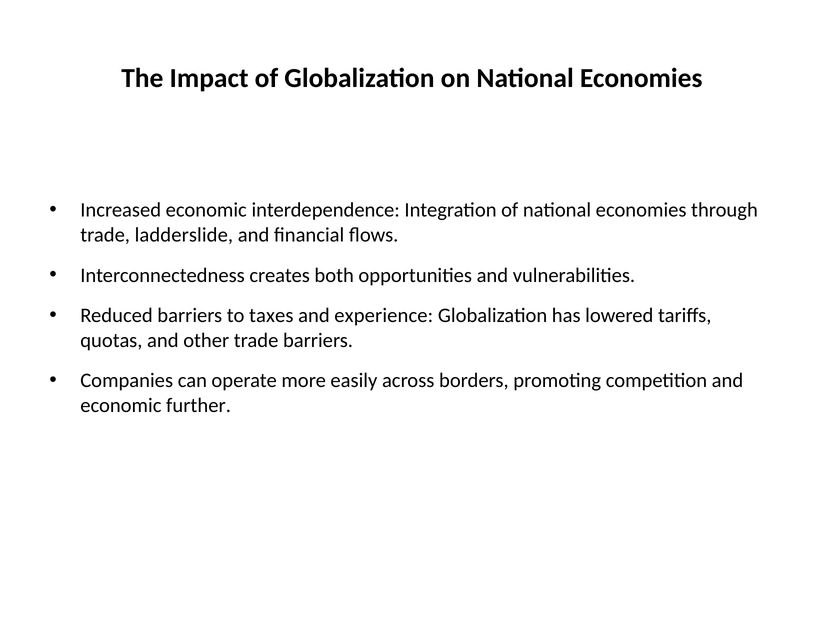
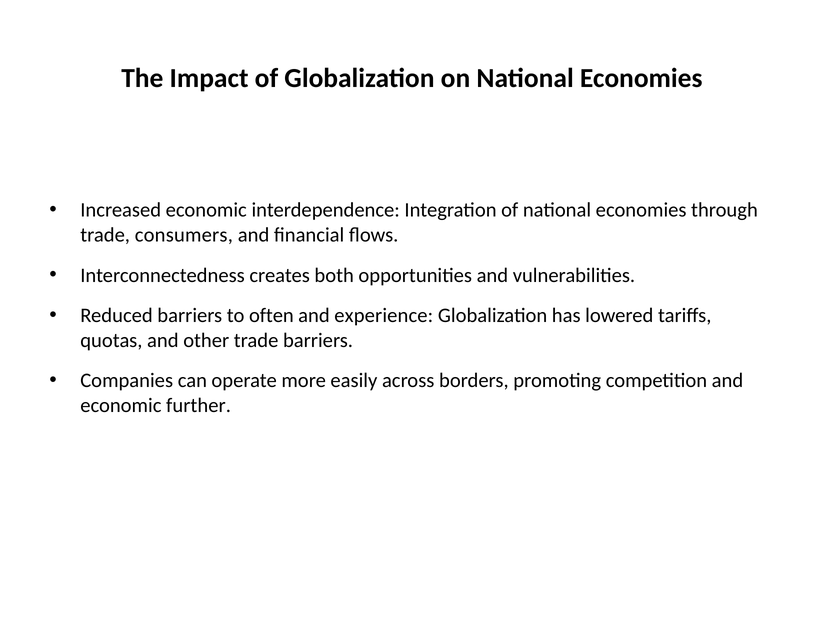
ladderslide: ladderslide -> consumers (184, 235)
taxes: taxes -> often (271, 316)
